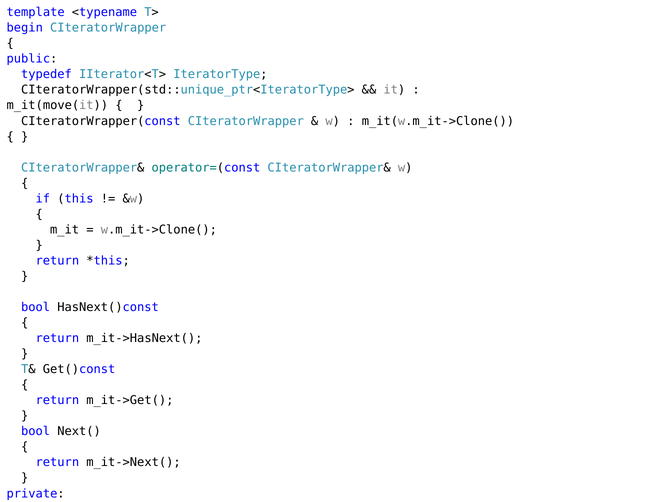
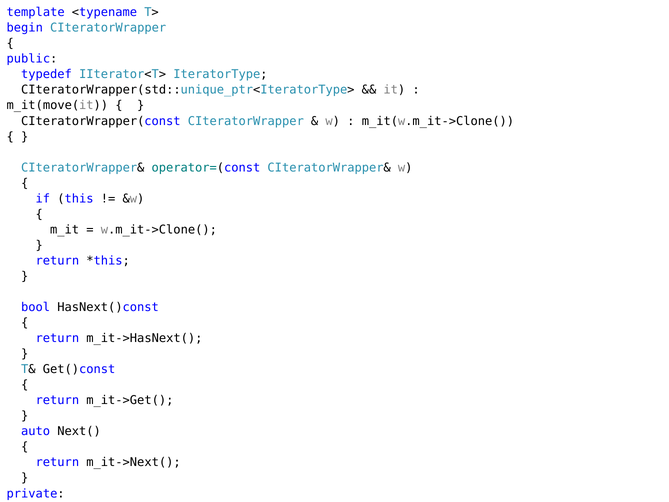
bool: bool -> auto (36, 431)
